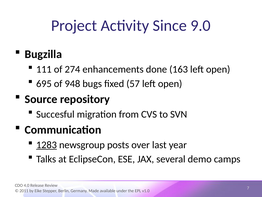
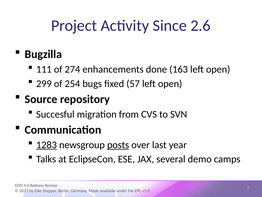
9.0: 9.0 -> 2.6 (201, 26)
695: 695 -> 299 (44, 83)
948: 948 -> 254 (72, 83)
posts underline: none -> present (118, 145)
